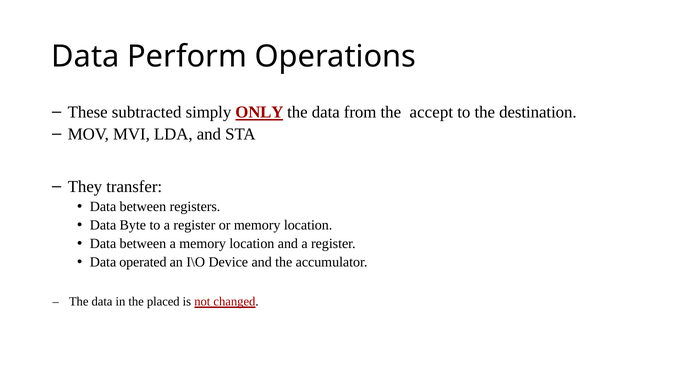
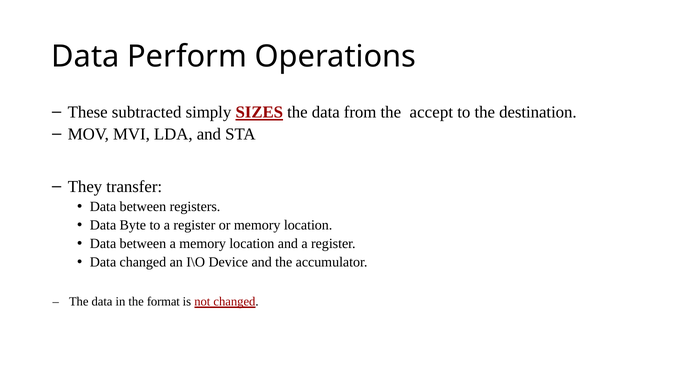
ONLY: ONLY -> SIZES (259, 113)
Data operated: operated -> changed (143, 263)
placed: placed -> format (163, 302)
